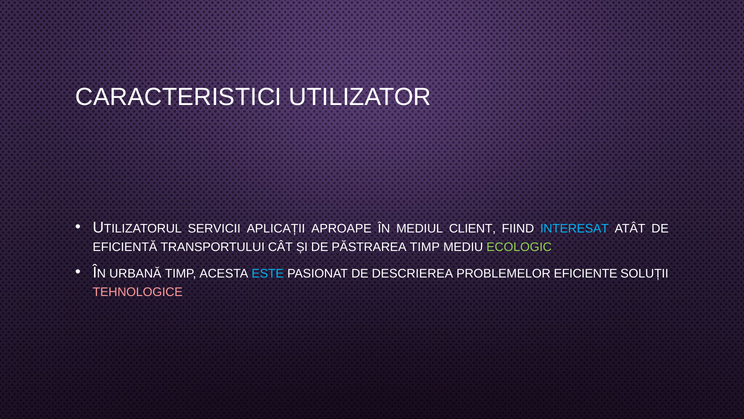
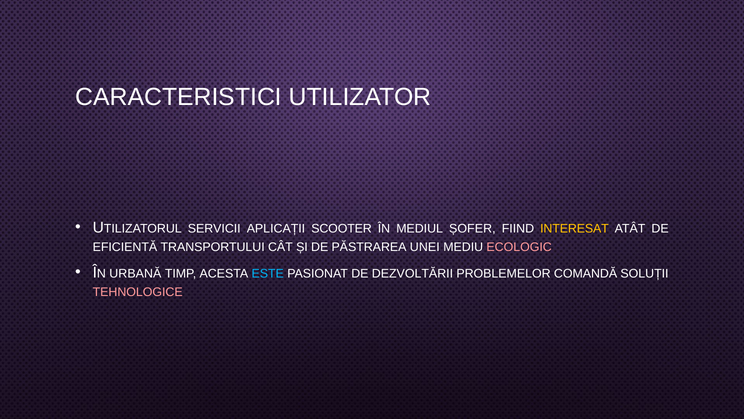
APROAPE: APROAPE -> SCOOTER (342, 228)
CLIENT: CLIENT -> ȘOFER (472, 228)
INTERESAT colour: light blue -> yellow (574, 228)
PĂSTRAREA TIMP: TIMP -> UNEI (425, 247)
ECOLOGIC colour: light green -> pink (519, 247)
DESCRIEREA: DESCRIEREA -> DEZVOLTĂRII (412, 273)
EFICIENTE: EFICIENTE -> COMANDĂ (586, 273)
